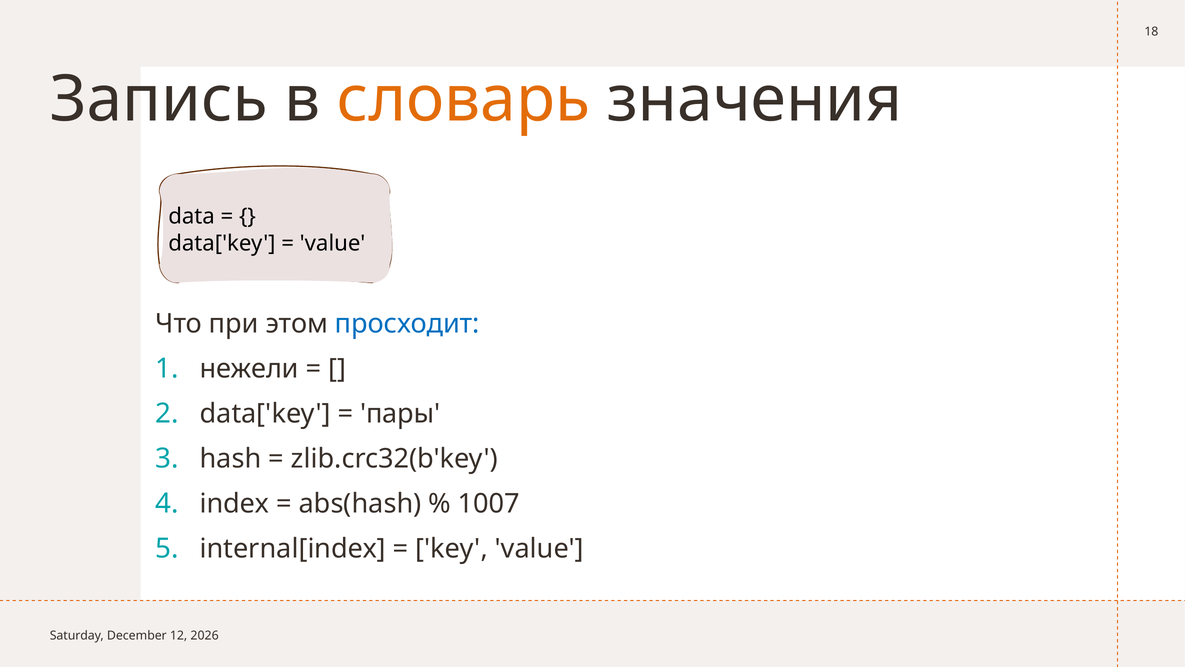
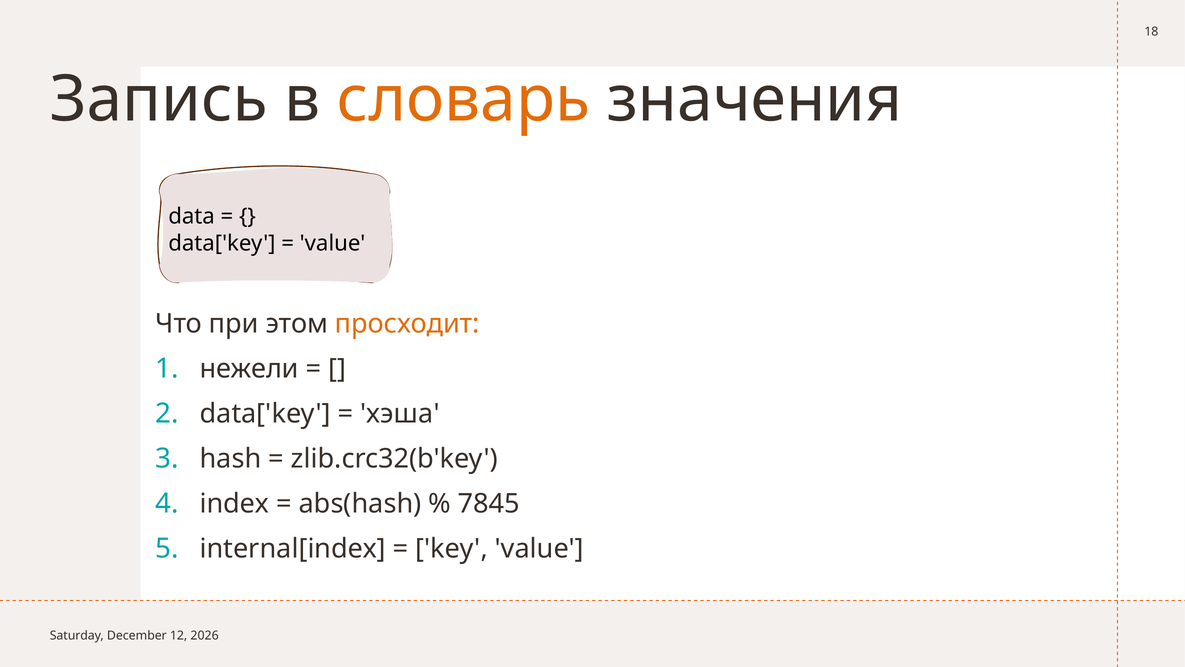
просходит colour: blue -> orange (407, 324)
пары: пары -> хэша (400, 414)
1007: 1007 -> 7845 (489, 503)
